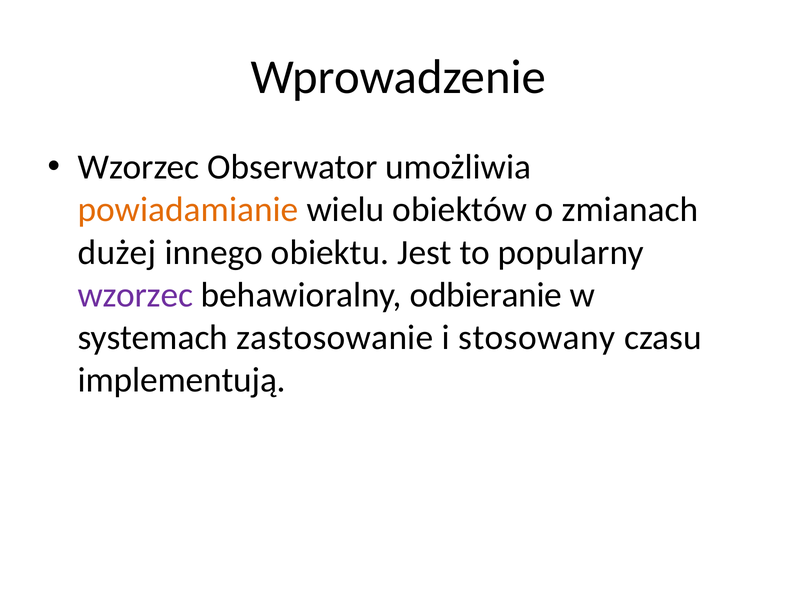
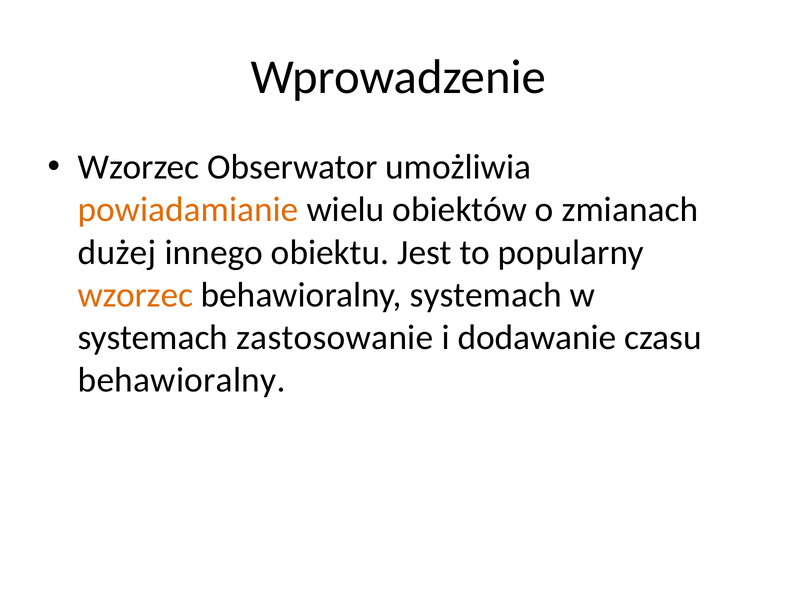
wzorzec colour: purple -> orange (135, 295)
behawioralny odbieranie: odbieranie -> systemach (486, 295)
stosowany: stosowany -> dodawanie (537, 337)
implementują: implementują -> behawioralny (182, 380)
